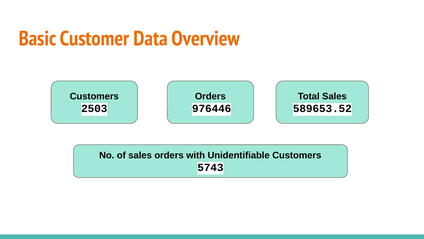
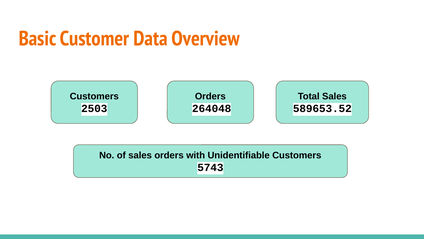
976446: 976446 -> 264048 (212, 108)
